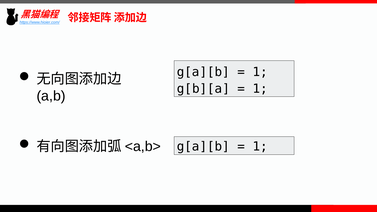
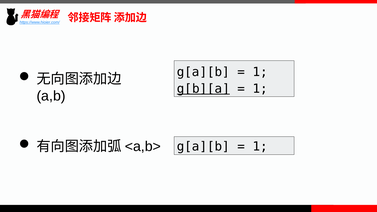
g[b][a underline: none -> present (203, 89)
